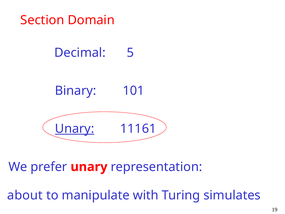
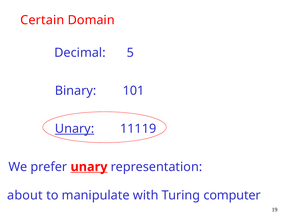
Section: Section -> Certain (42, 20)
11161: 11161 -> 11119 (138, 129)
unary underline: none -> present (89, 167)
simulates: simulates -> computer (232, 195)
